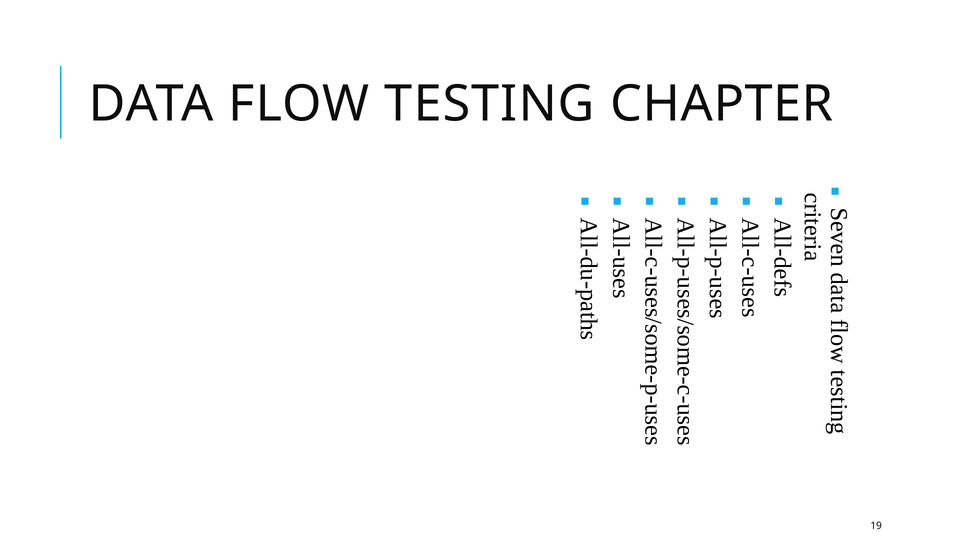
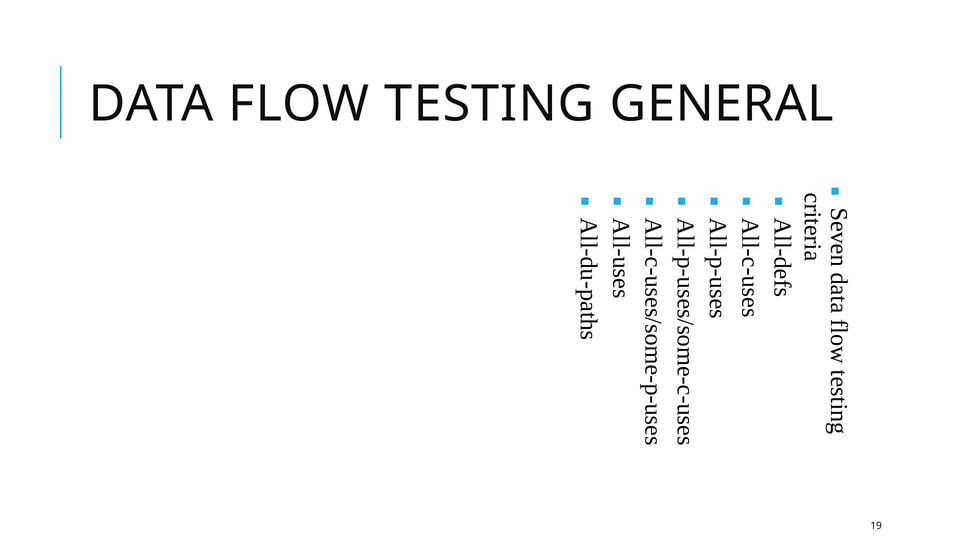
CHAPTER: CHAPTER -> GENERAL (722, 104)
